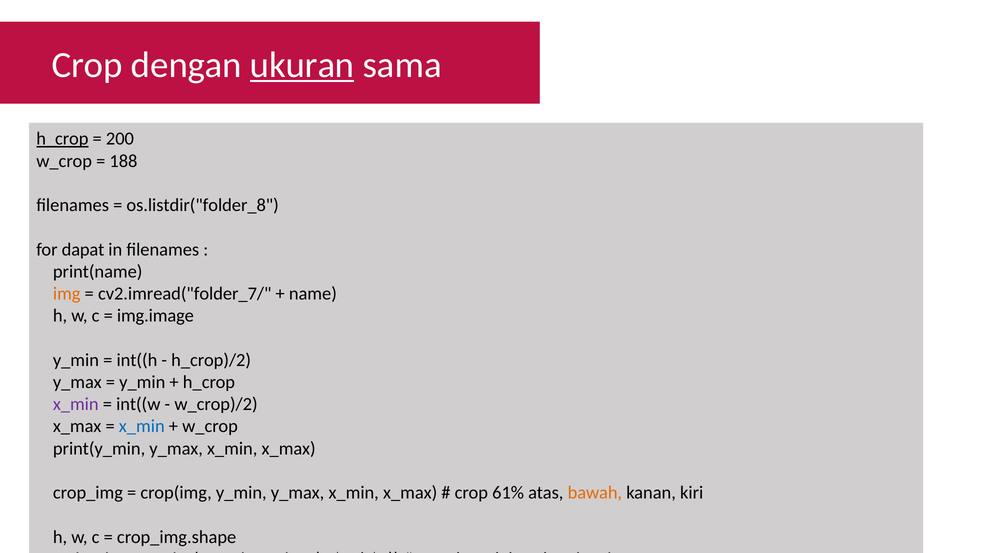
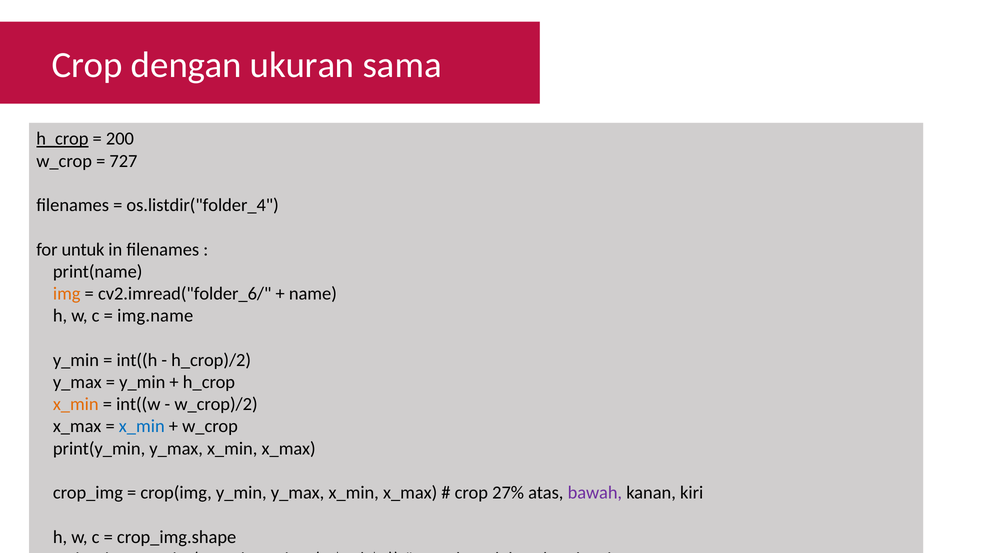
ukuran underline: present -> none (302, 65)
188: 188 -> 727 (123, 161)
os.listdir("folder_8: os.listdir("folder_8 -> os.listdir("folder_4 (203, 205)
dapat: dapat -> untuk (83, 250)
cv2.imread("folder_7/: cv2.imread("folder_7/ -> cv2.imread("folder_6/ (185, 294)
img.image: img.image -> img.name (155, 316)
x_min colour: purple -> orange (76, 405)
61%: 61% -> 27% (508, 493)
bawah colour: orange -> purple (595, 493)
